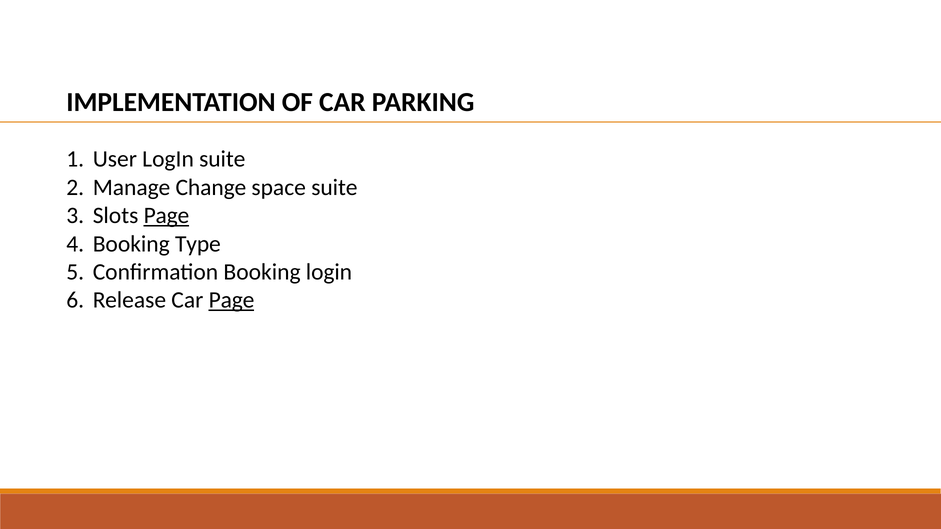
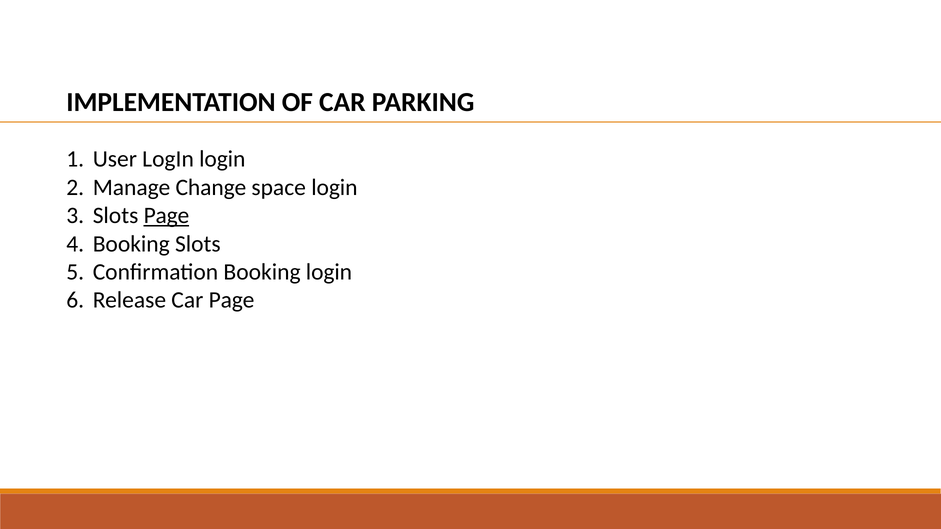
LogIn suite: suite -> login (222, 159)
space suite: suite -> login (334, 187)
Booking Type: Type -> Slots (198, 244)
Page underline: present -> none (232, 300)
